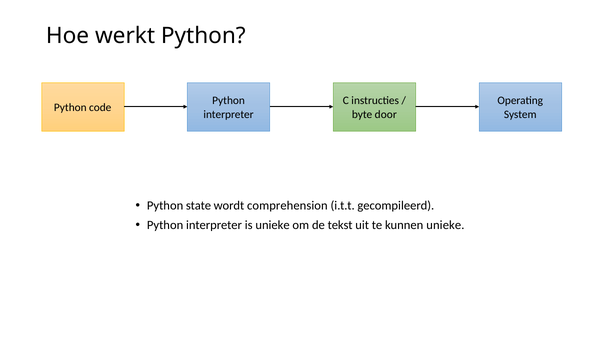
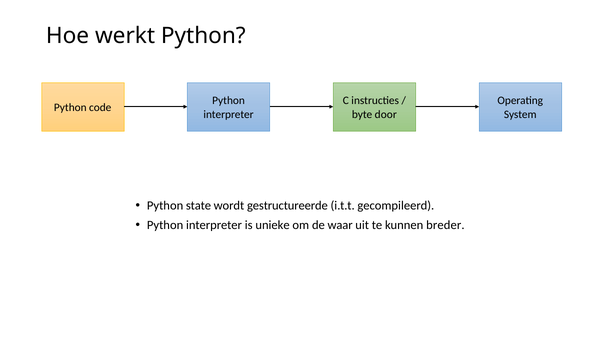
comprehension: comprehension -> gestructureerde (287, 206)
tekst: tekst -> waar (340, 225)
kunnen unieke: unieke -> breder (445, 225)
